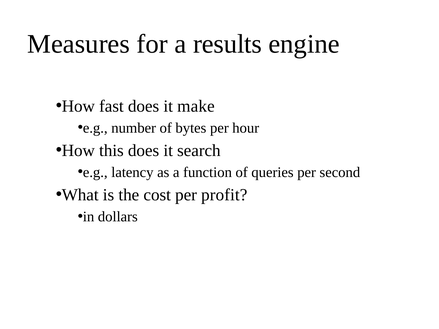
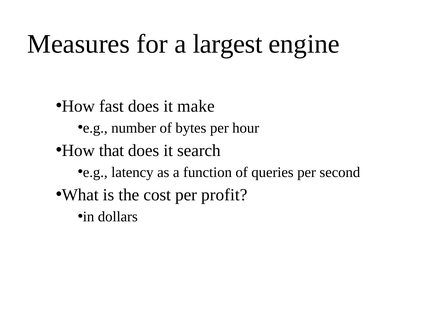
results: results -> largest (228, 44)
this: this -> that (111, 151)
